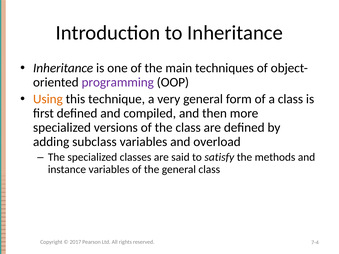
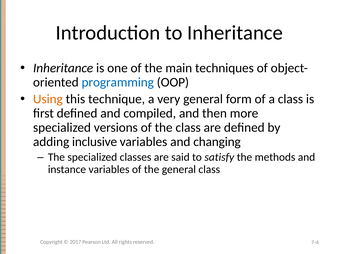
programming colour: purple -> blue (118, 82)
subclass: subclass -> inclusive (95, 142)
overload: overload -> changing (217, 142)
